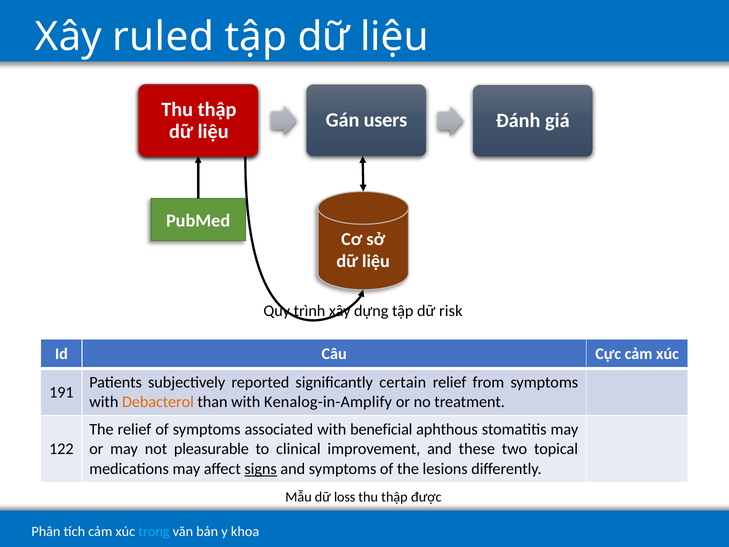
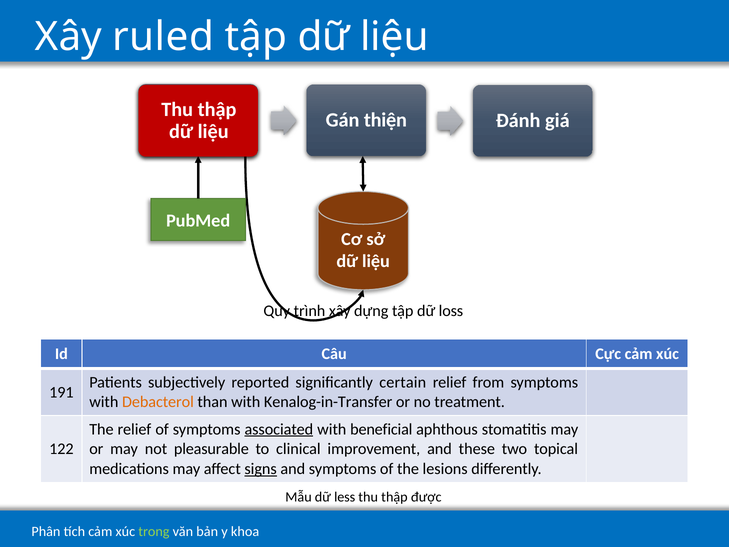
users: users -> thiện (385, 120)
risk: risk -> loss (451, 311)
Kenalog-in-Amplify: Kenalog-in-Amplify -> Kenalog-in-Transfer (328, 402)
associated underline: none -> present (279, 429)
loss: loss -> less (345, 497)
trong colour: light blue -> light green (154, 531)
